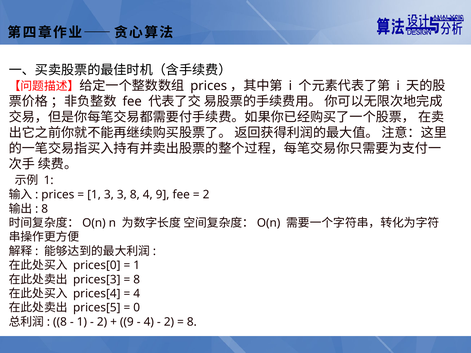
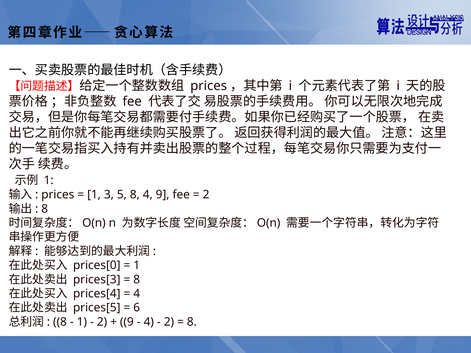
3 3: 3 -> 5 (122, 195)
0: 0 -> 6 (137, 308)
